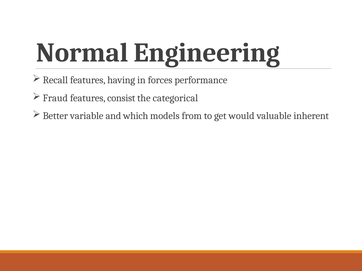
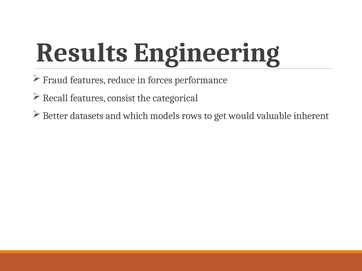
Normal: Normal -> Results (82, 53)
Recall: Recall -> Fraud (55, 80)
having: having -> reduce (121, 80)
Fraud: Fraud -> Recall (55, 98)
variable: variable -> datasets (87, 116)
from: from -> rows (192, 116)
